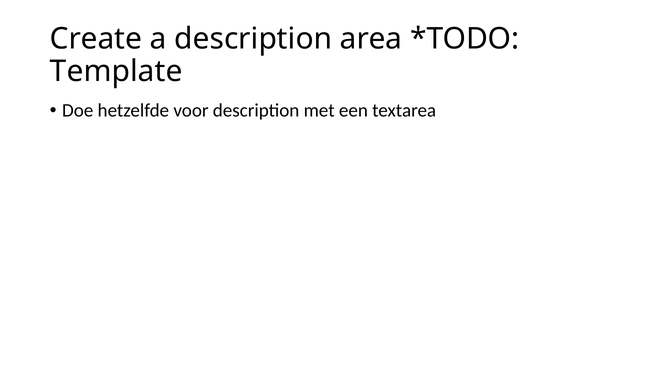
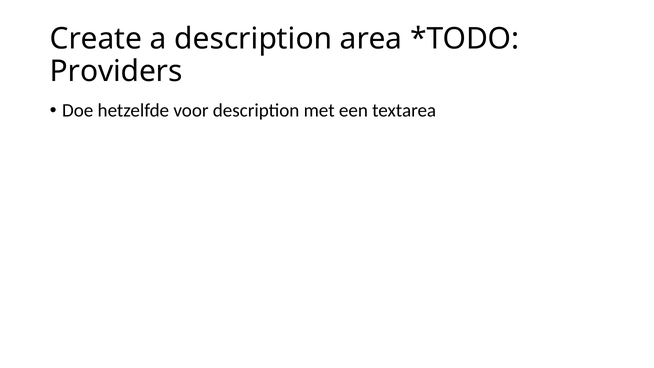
Template: Template -> Providers (116, 71)
